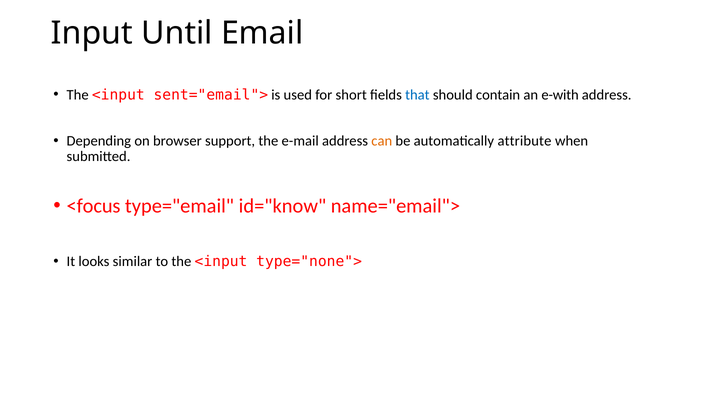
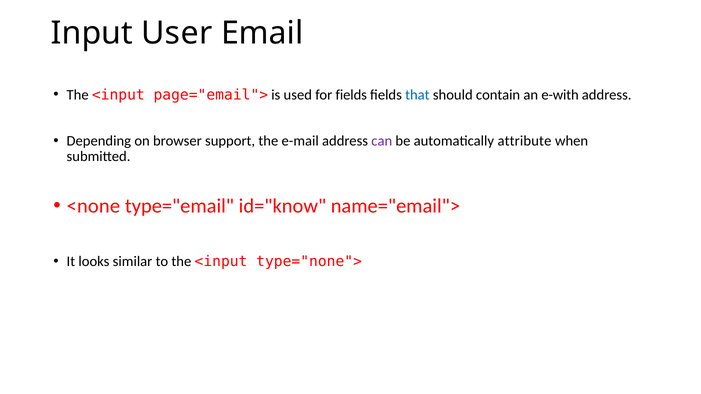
Until: Until -> User (177, 33)
sent="email">: sent="email"> -> page="email"> (211, 95)
for short: short -> fields (351, 95)
can colour: orange -> purple (382, 141)
<focus: <focus -> <none (93, 206)
